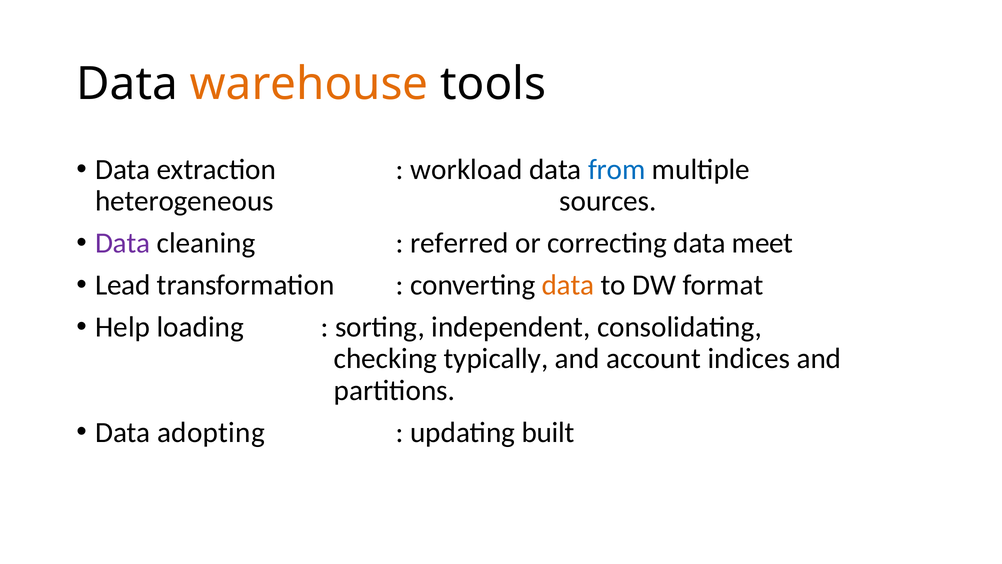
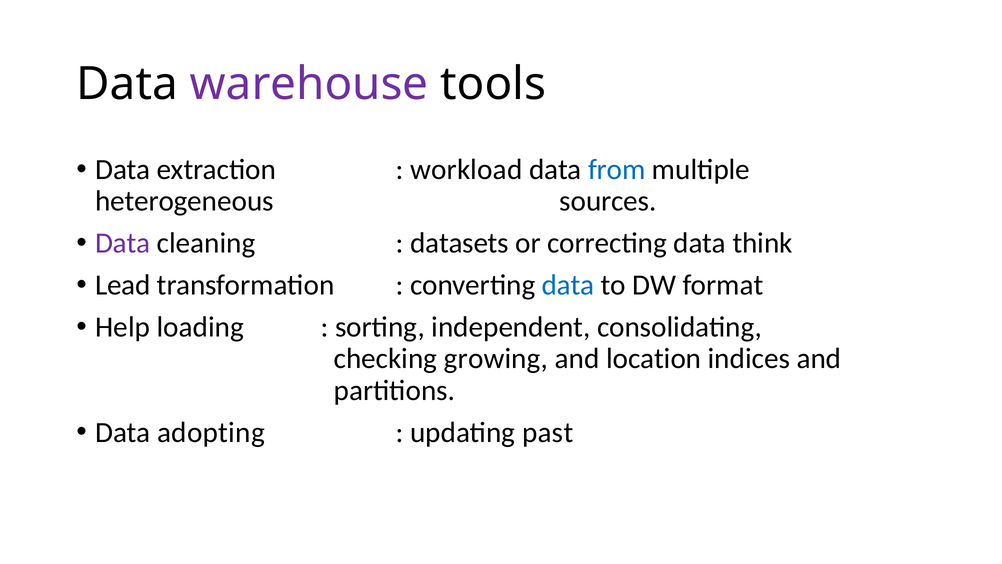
warehouse colour: orange -> purple (309, 84)
referred: referred -> datasets (459, 243)
meet: meet -> think (763, 243)
data colour: orange -> blue (568, 285)
typically: typically -> growing (496, 359)
account: account -> location (654, 359)
built: built -> past (548, 432)
